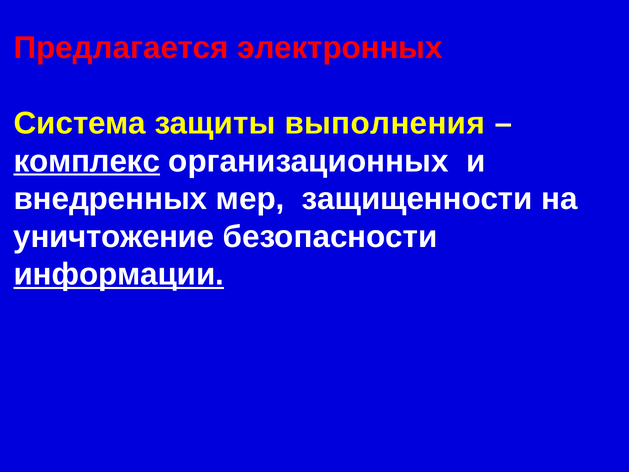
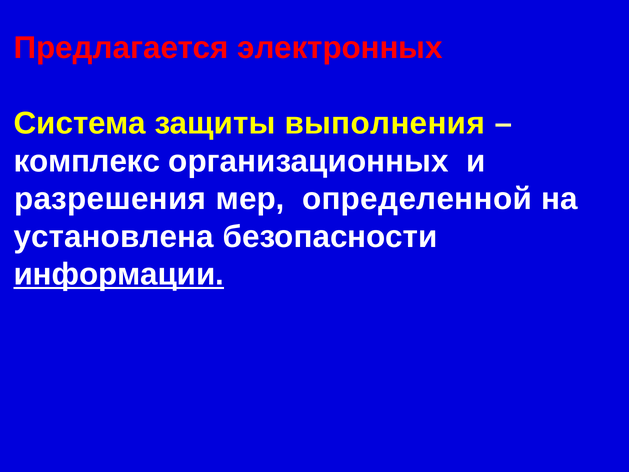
комплекс underline: present -> none (87, 161)
внедренных: внедренных -> разрешения (110, 199)
защищенности: защищенности -> определенной (417, 199)
уничтожение: уничтожение -> установлена (114, 237)
